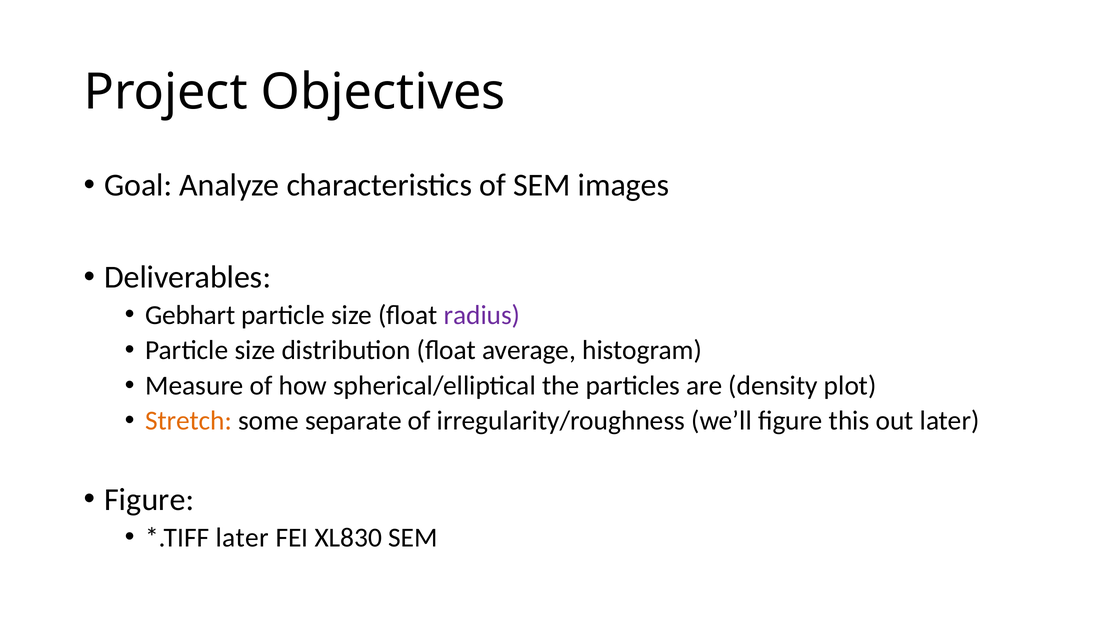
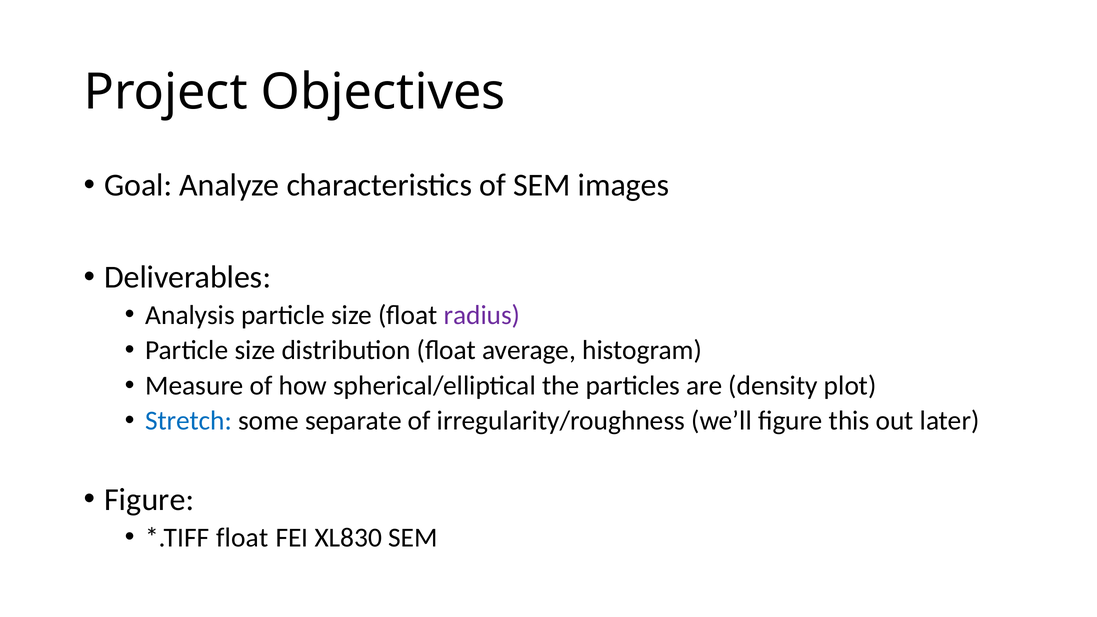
Gebhart: Gebhart -> Analysis (190, 315)
Stretch colour: orange -> blue (189, 421)
later: later -> float (242, 538)
